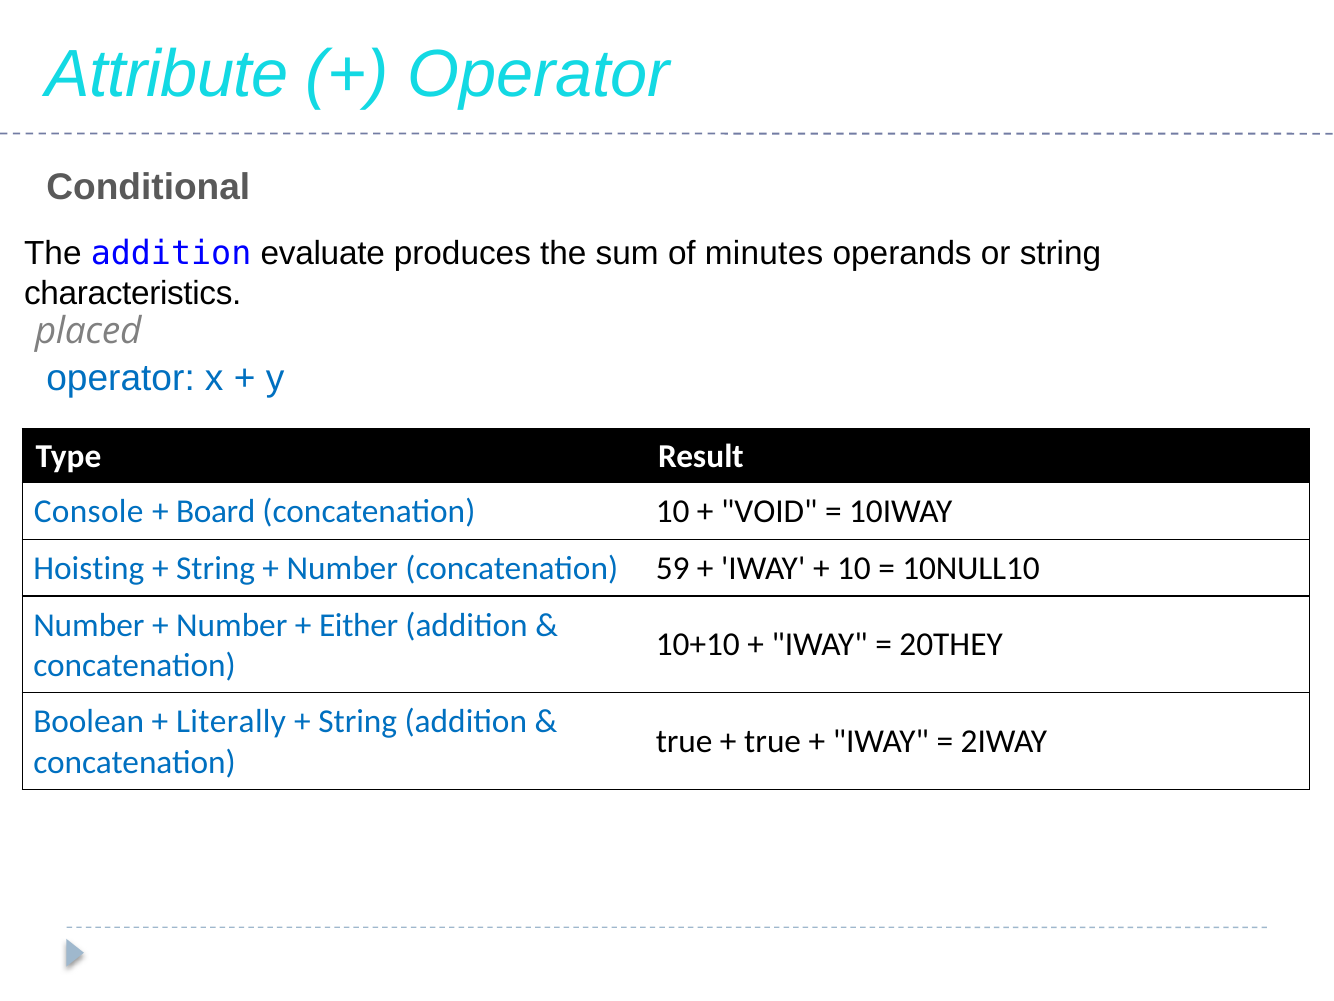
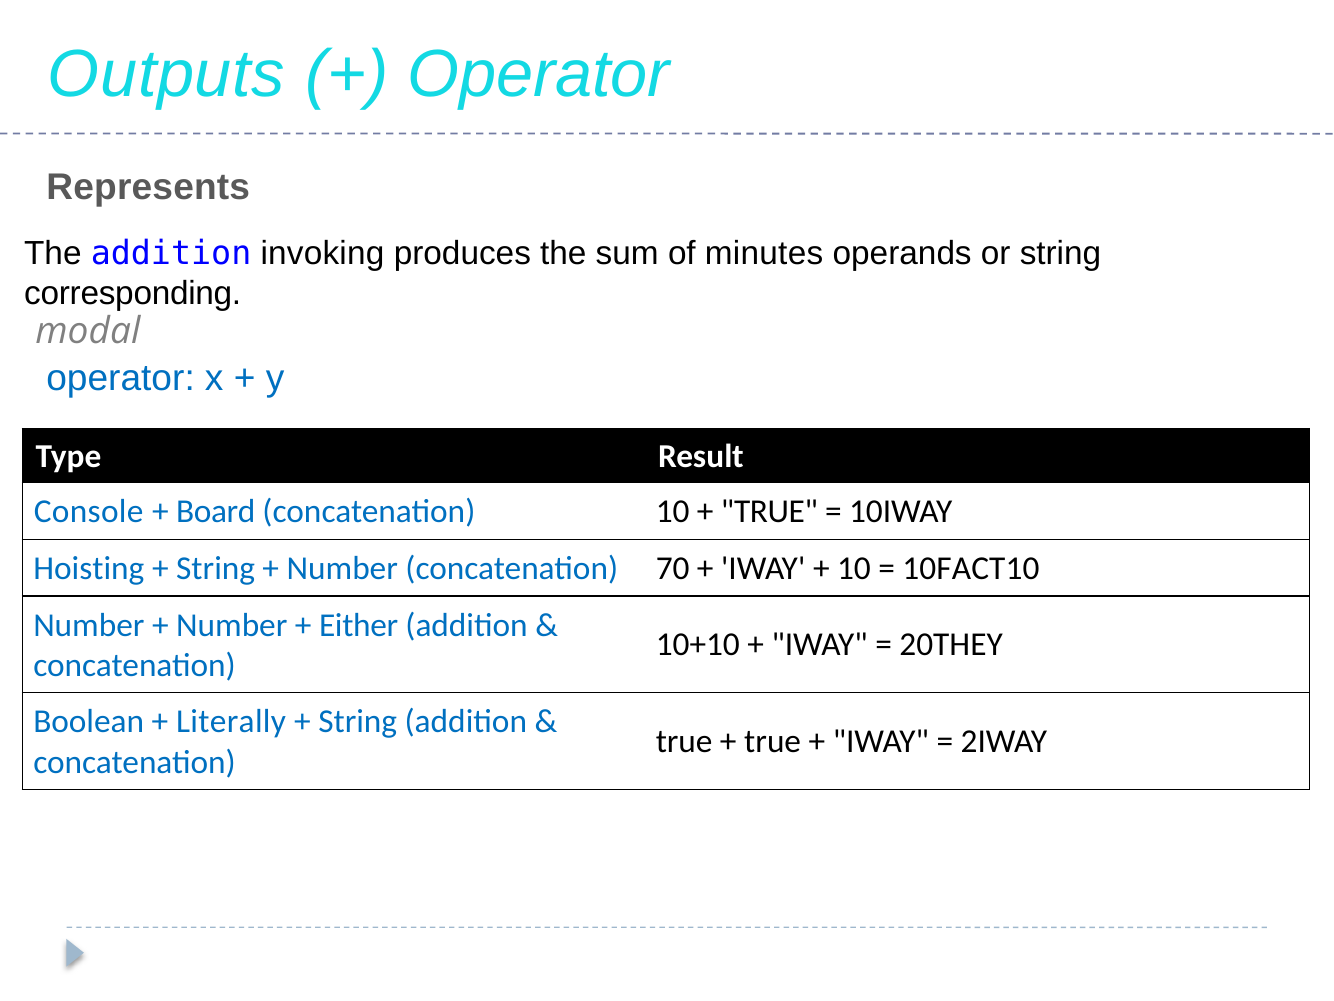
Attribute: Attribute -> Outputs (166, 74)
Conditional: Conditional -> Represents (148, 187)
evaluate: evaluate -> invoking (322, 253)
characteristics: characteristics -> corresponding (133, 293)
placed: placed -> modal (88, 332)
VOID: VOID -> TRUE (769, 511)
59: 59 -> 70 (673, 568)
10NULL10: 10NULL10 -> 10FACT10 (971, 568)
